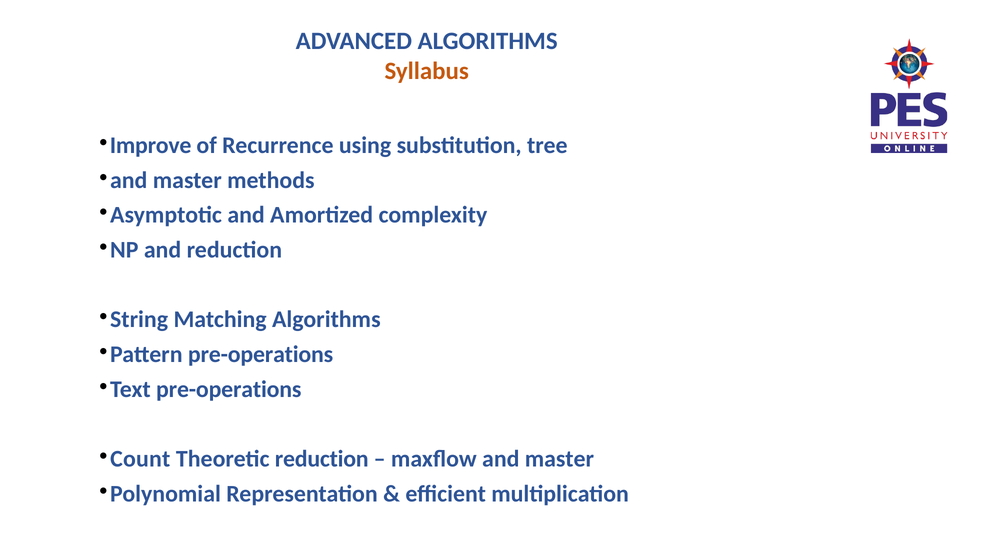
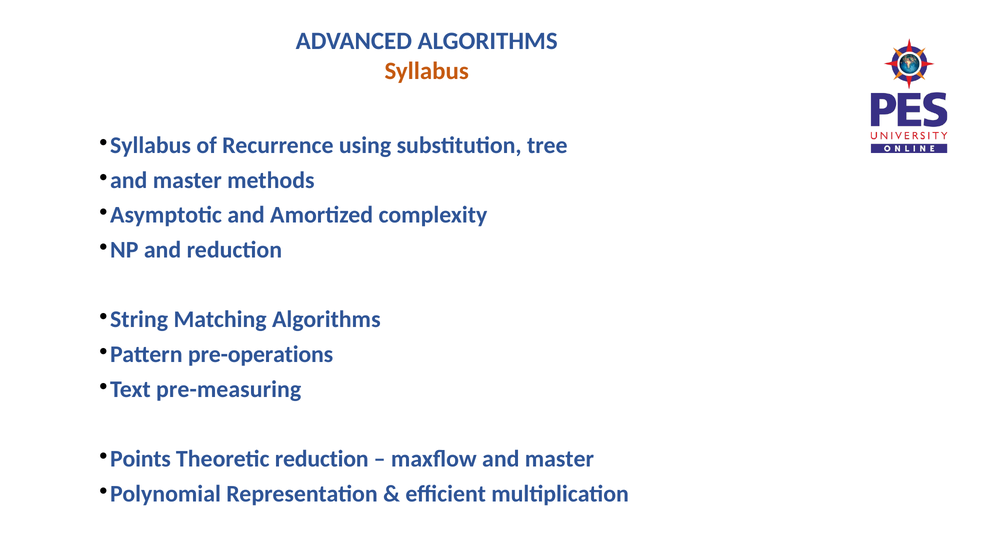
Improve: Improve -> Syllabus (151, 145)
Text pre-operations: pre-operations -> pre-measuring (229, 389)
Count: Count -> Points (140, 459)
